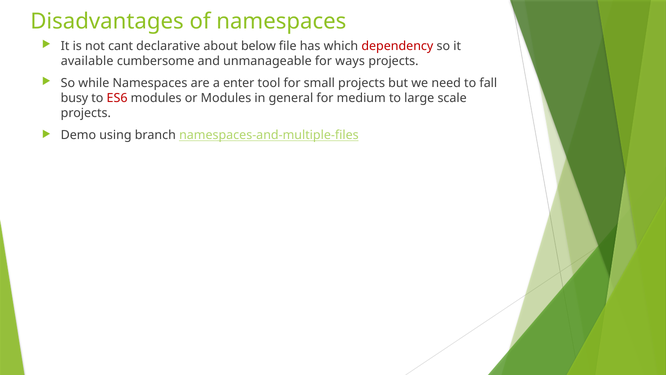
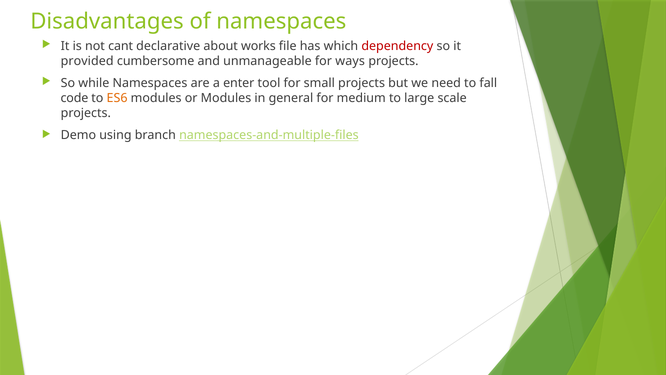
below: below -> works (258, 46)
available: available -> provided (87, 61)
busy: busy -> code (74, 98)
ES6 colour: red -> orange (117, 98)
